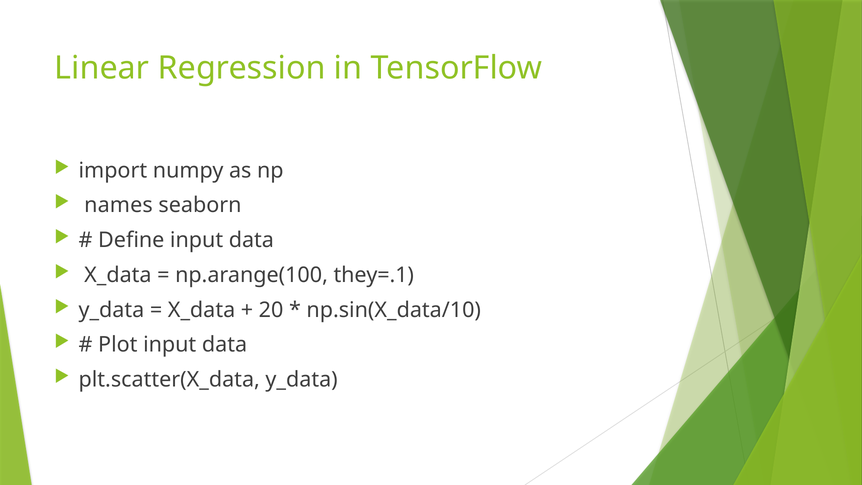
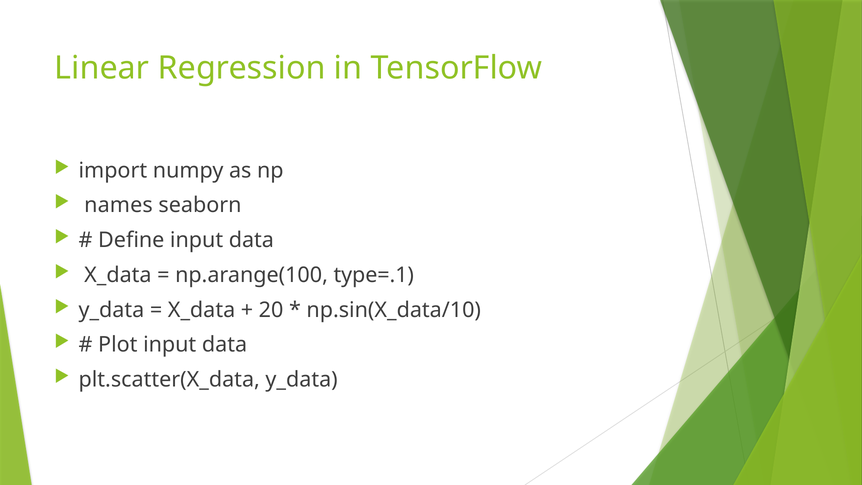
they=.1: they=.1 -> type=.1 (374, 275)
